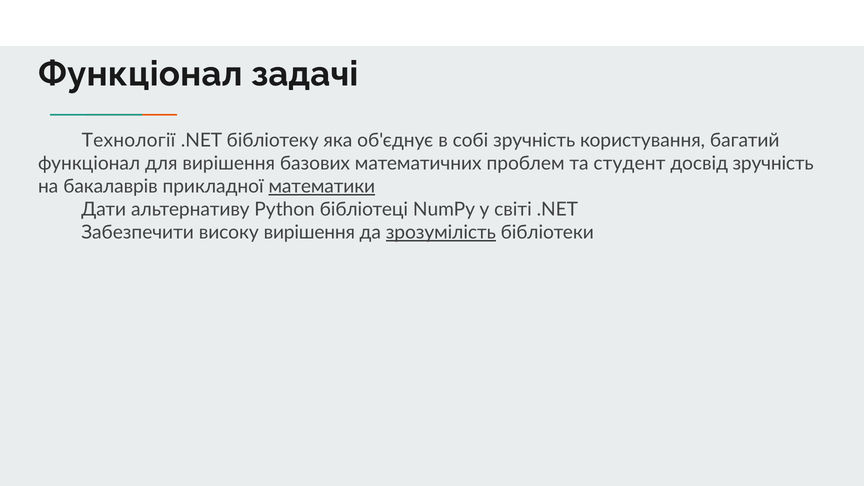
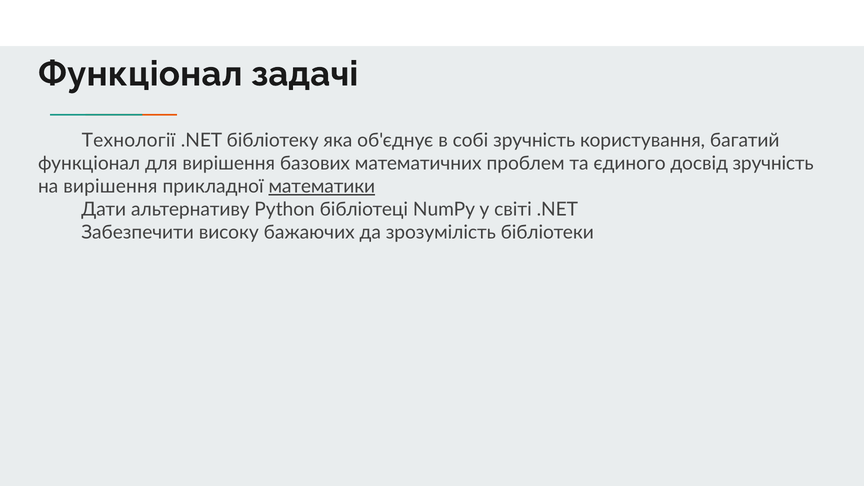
студент: студент -> єдиного (630, 163)
на бакалаврів: бакалаврів -> вирішення (110, 186)
високу вирішення: вирішення -> бажаючих (309, 232)
зрозумілість underline: present -> none (441, 232)
